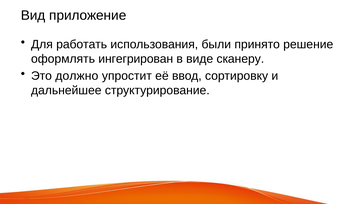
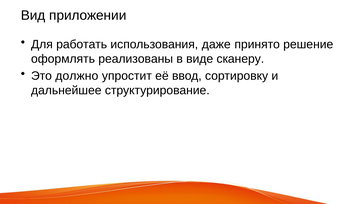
приложение: приложение -> приложении (88, 15)
были: были -> даже (216, 44)
ингегрирован: ингегрирован -> реализованы (136, 59)
